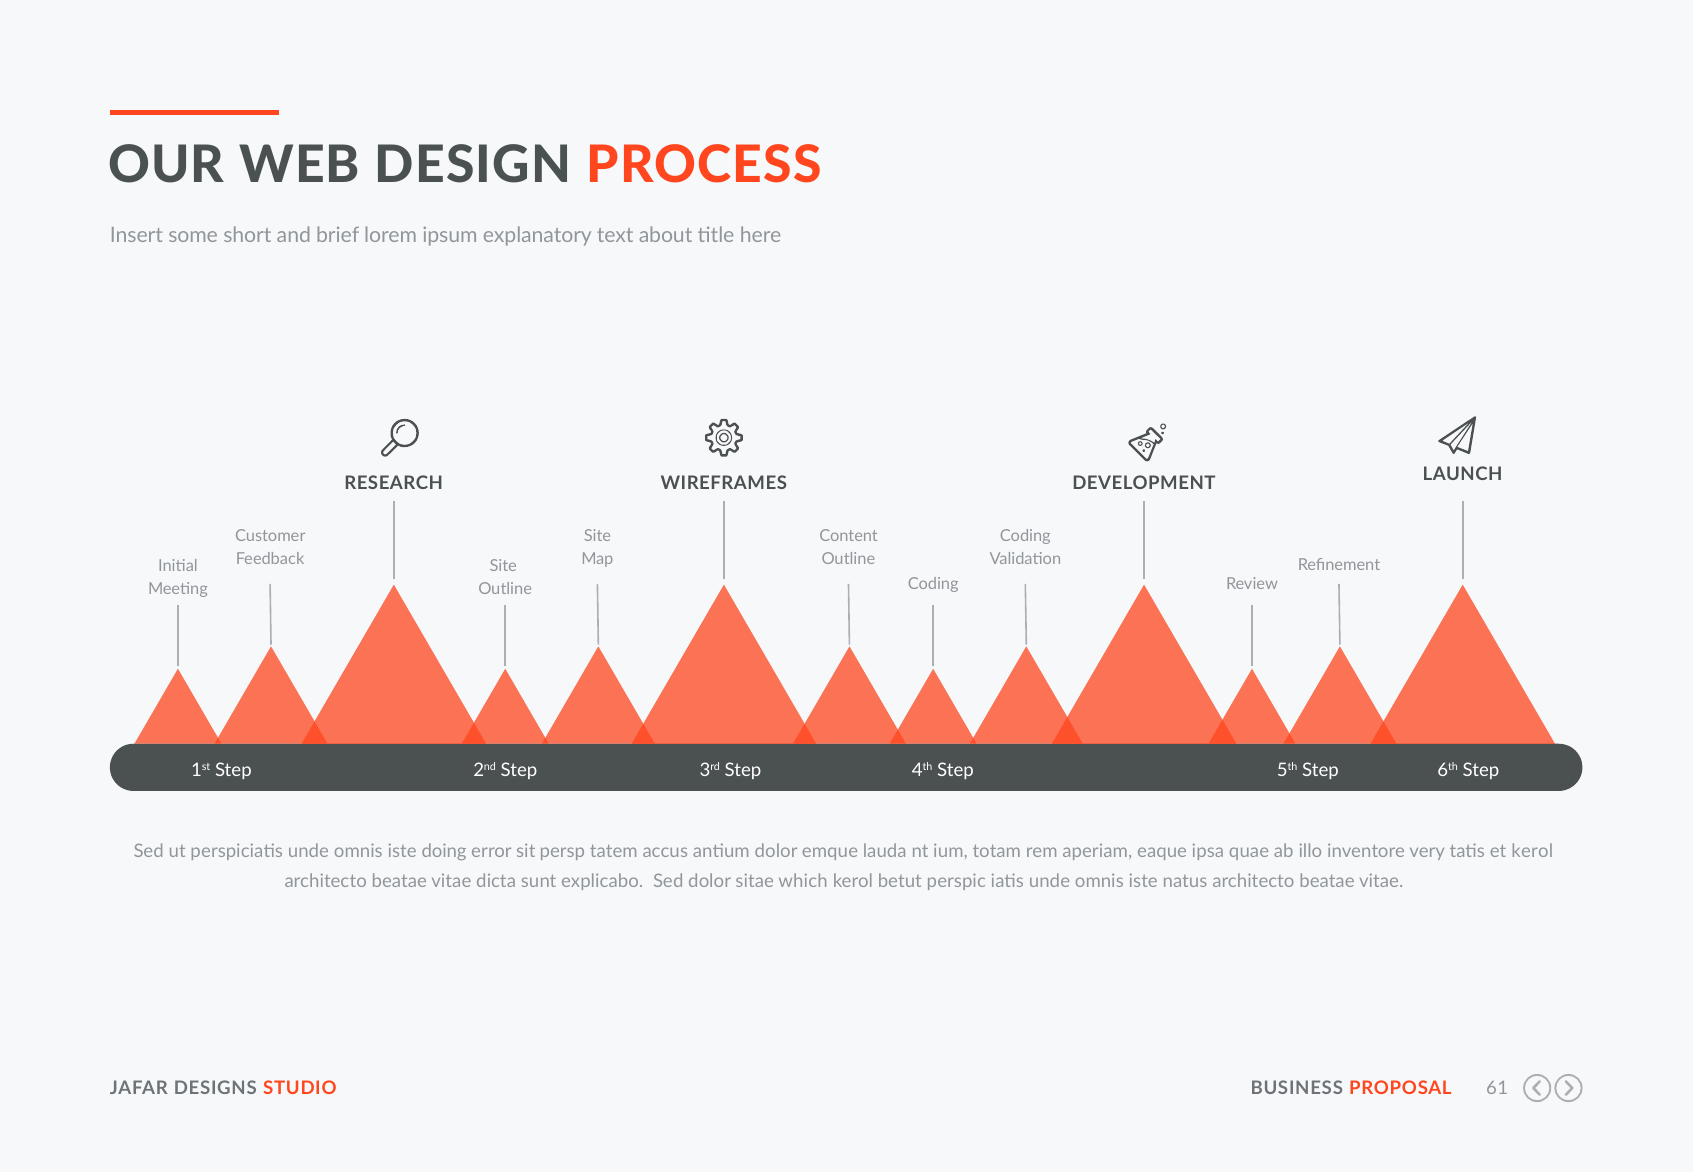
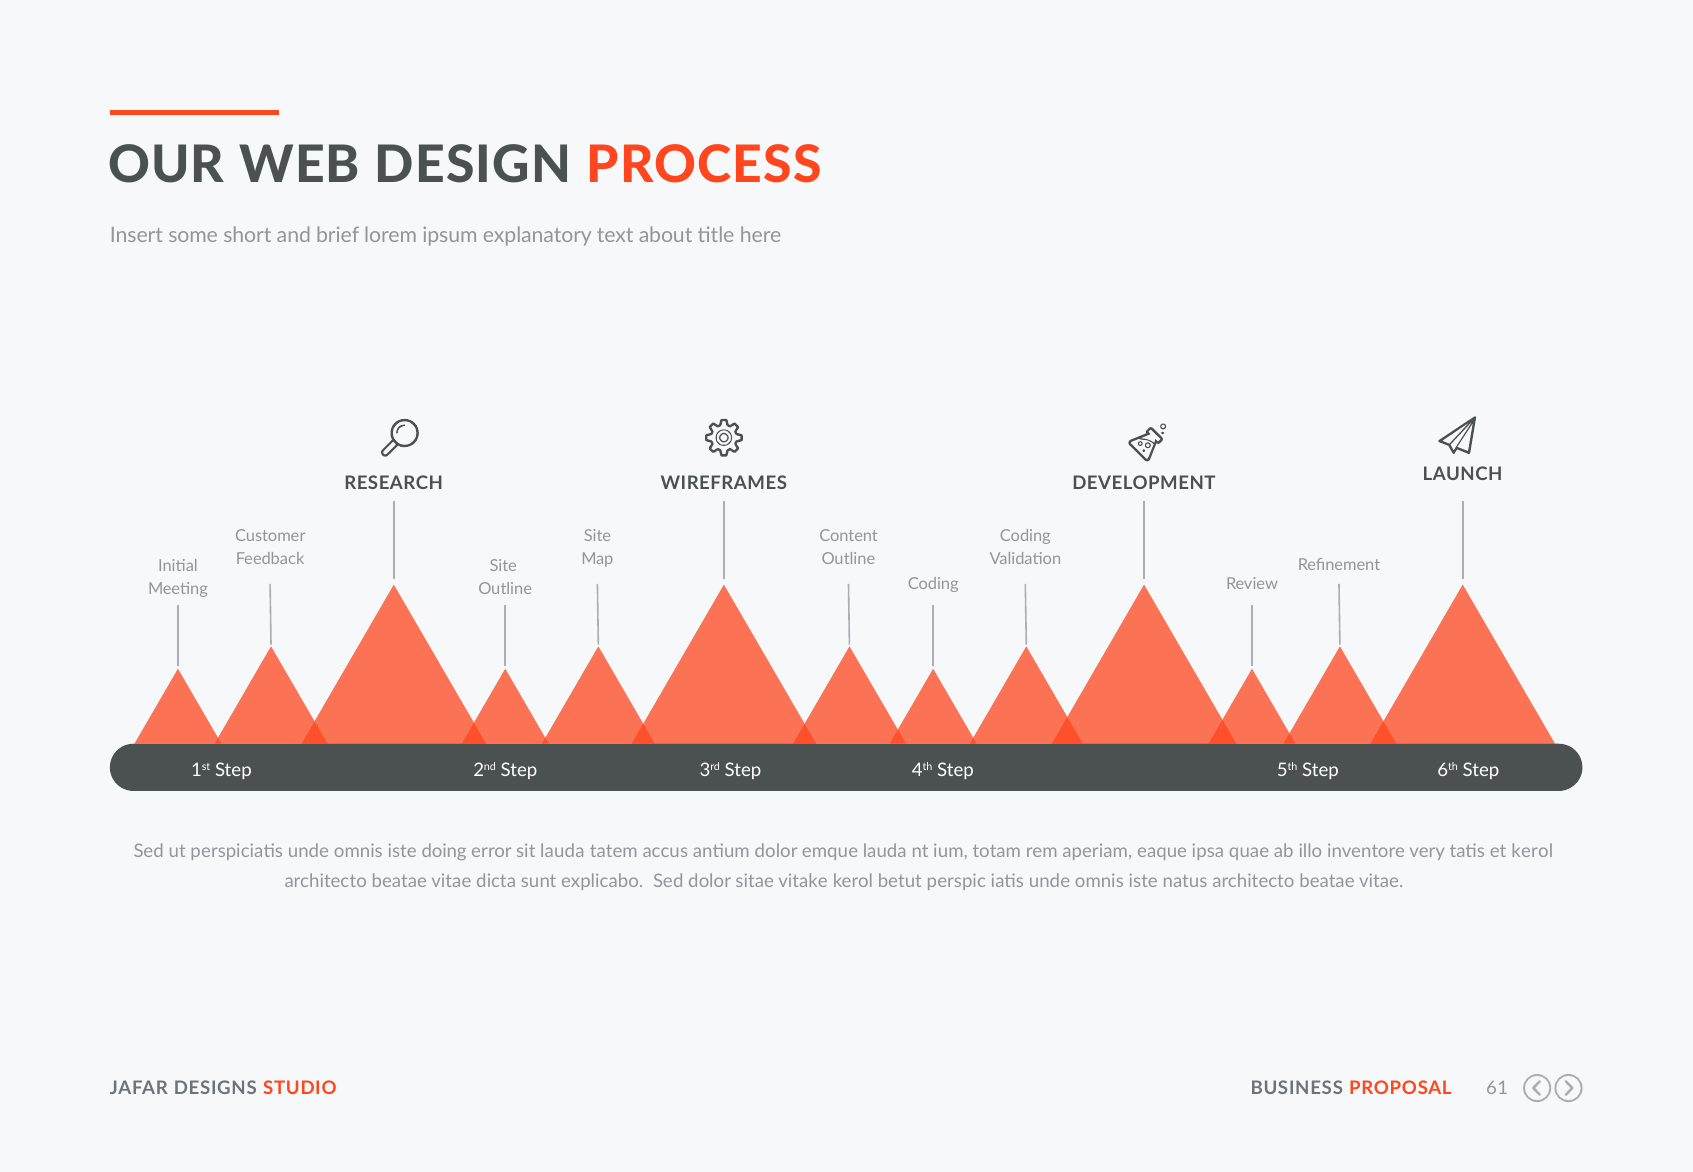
sit persp: persp -> lauda (562, 851)
which: which -> vitake (803, 882)
